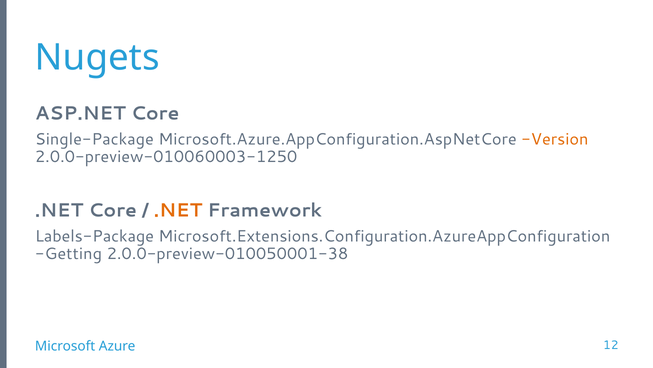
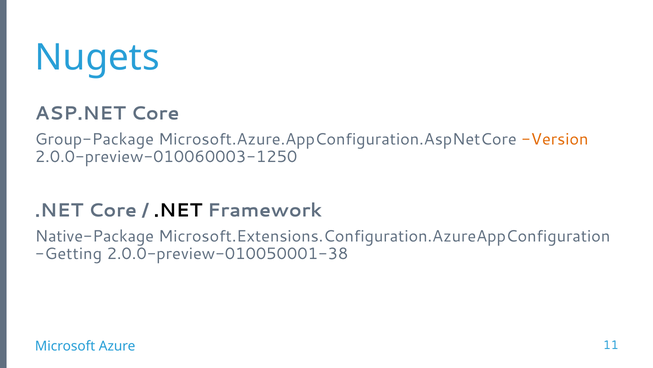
Single-Package: Single-Package -> Group-Package (94, 139)
.NET colour: orange -> black (178, 210)
Labels-Package: Labels-Package -> Native-Package (94, 236)
12: 12 -> 11 (611, 344)
